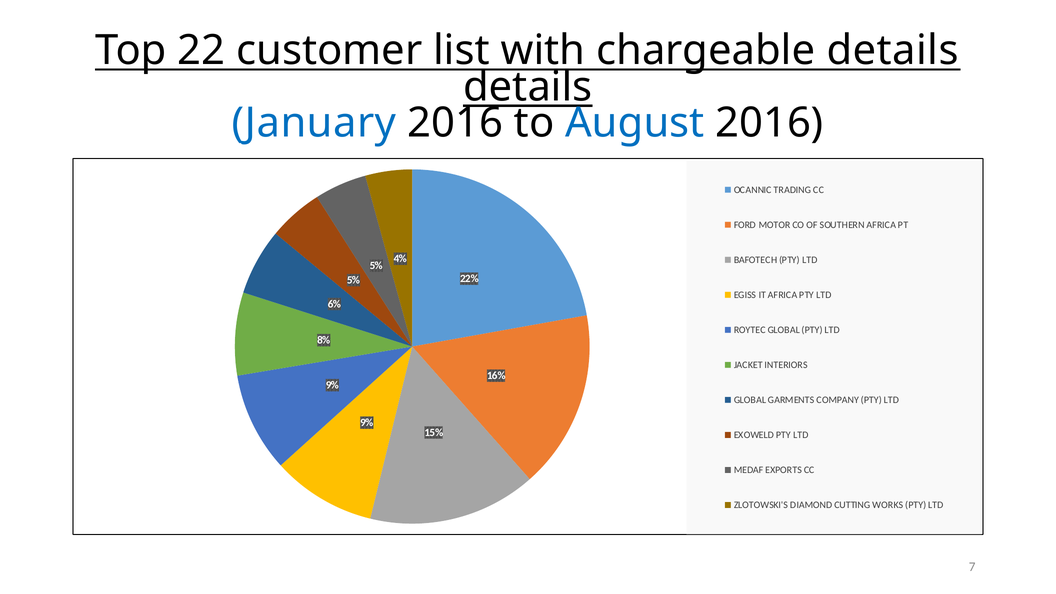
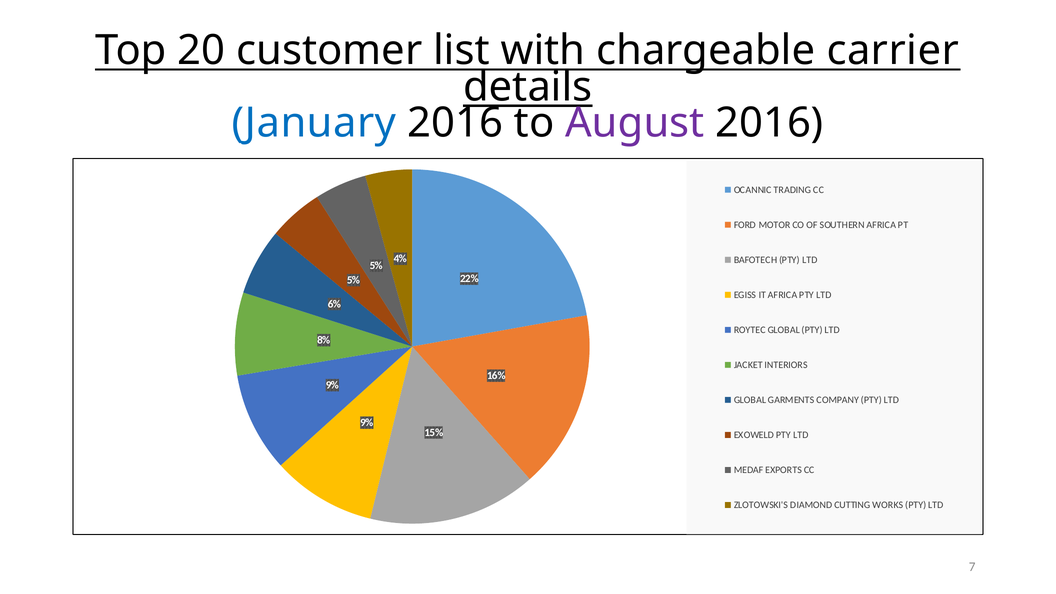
22: 22 -> 20 (201, 51)
chargeable details: details -> carrier (893, 51)
August colour: blue -> purple (635, 123)
